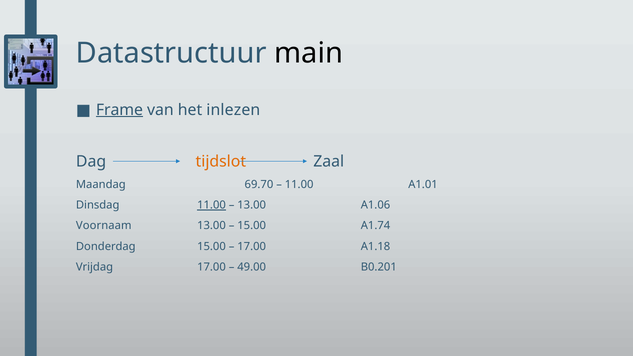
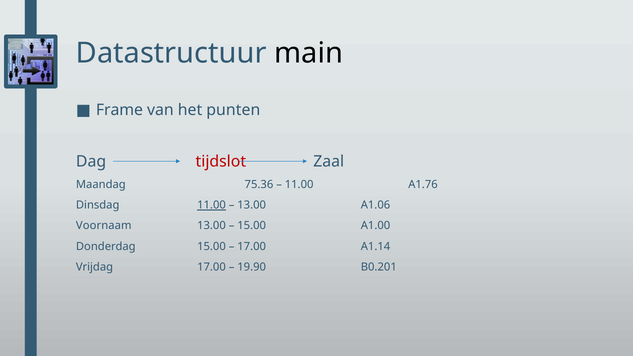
Frame underline: present -> none (119, 110)
inlezen: inlezen -> punten (233, 110)
tijdslot colour: orange -> red (221, 161)
69.70: 69.70 -> 75.36 (259, 185)
A1.01: A1.01 -> A1.76 (423, 185)
A1.74: A1.74 -> A1.00 (376, 226)
A1.18: A1.18 -> A1.14 (376, 246)
49.00: 49.00 -> 19.90 (252, 267)
